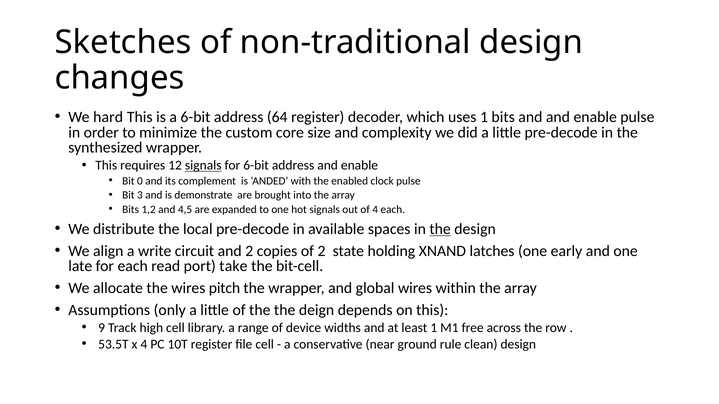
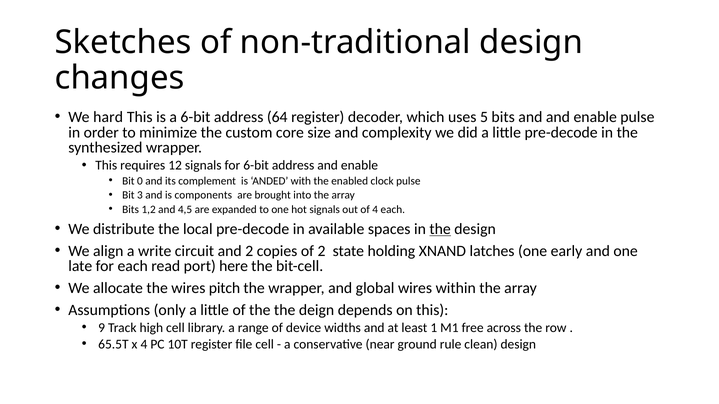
uses 1: 1 -> 5 (484, 117)
signals underline: present -> none (203, 166)
demonstrate: demonstrate -> components (203, 195)
take: take -> here (234, 267)
53.5T: 53.5T -> 65.5T (113, 345)
